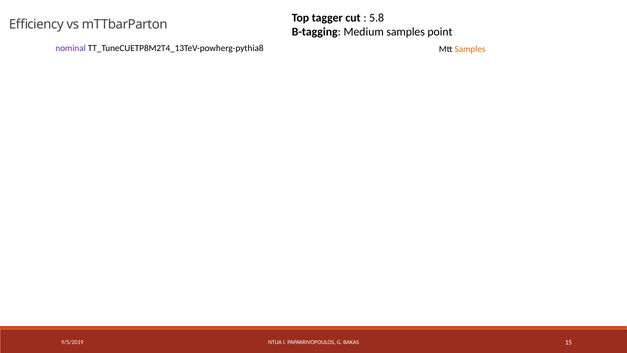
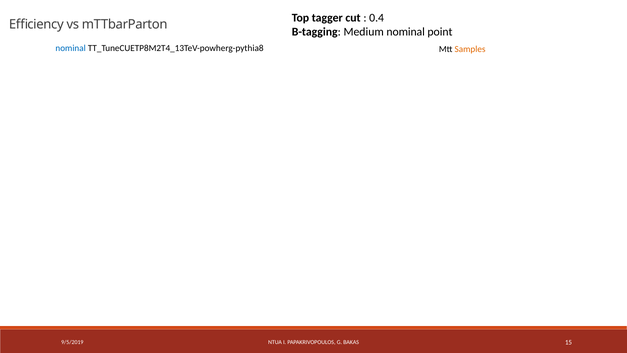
5.8: 5.8 -> 0.4 (377, 18)
Medium samples: samples -> nominal (406, 32)
nominal colour: purple -> blue (71, 48)
